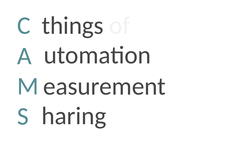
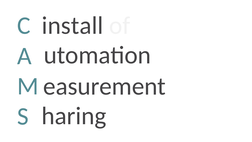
things: things -> install (73, 26)
